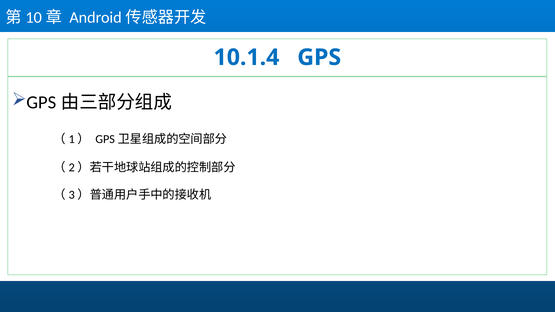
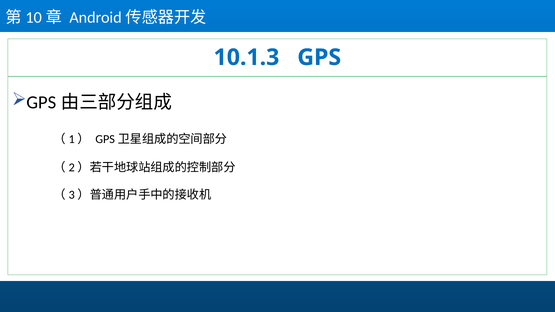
10.1.4: 10.1.4 -> 10.1.3 (246, 57)
